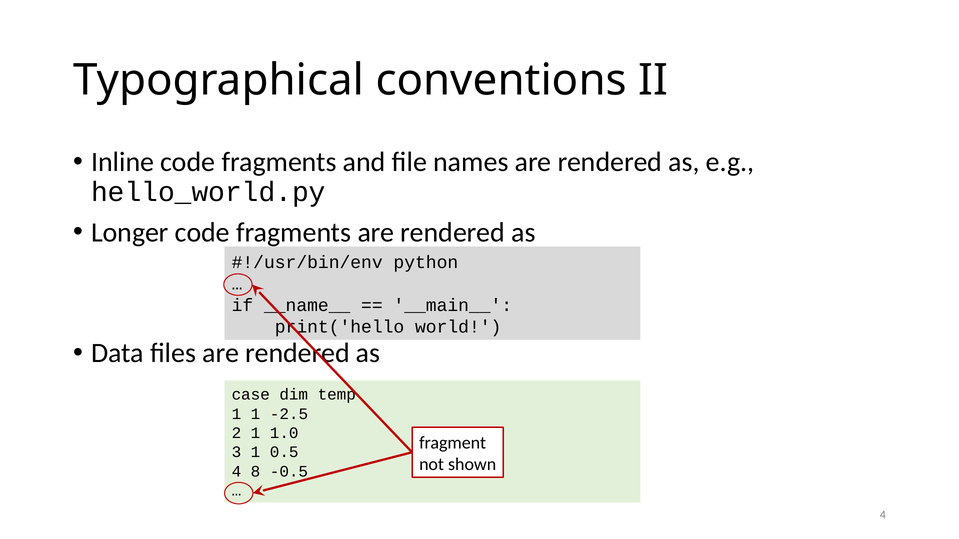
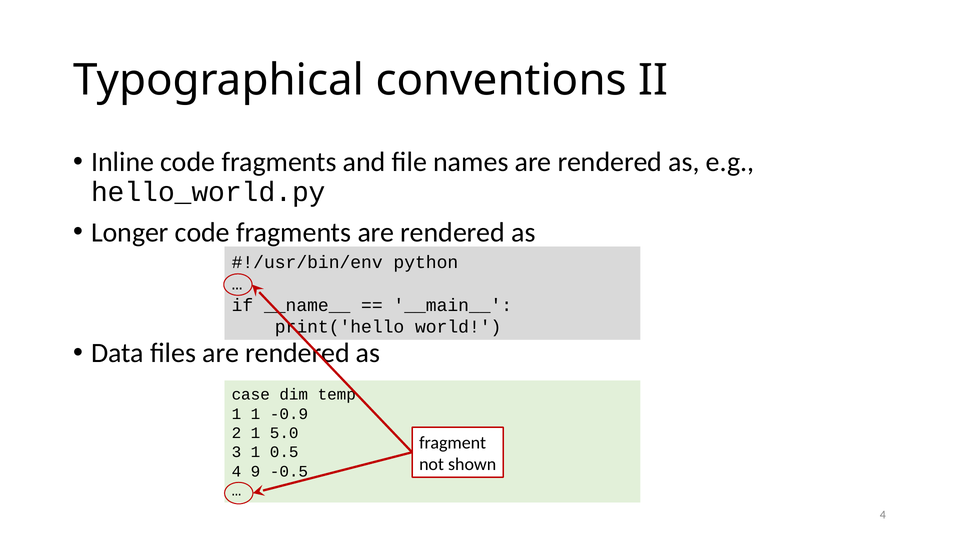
-2.5: -2.5 -> -0.9 (289, 414)
1.0: 1.0 -> 5.0 (284, 433)
8: 8 -> 9 (255, 472)
